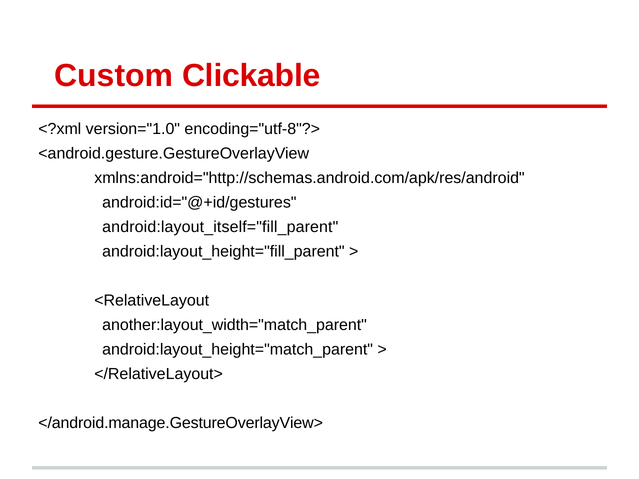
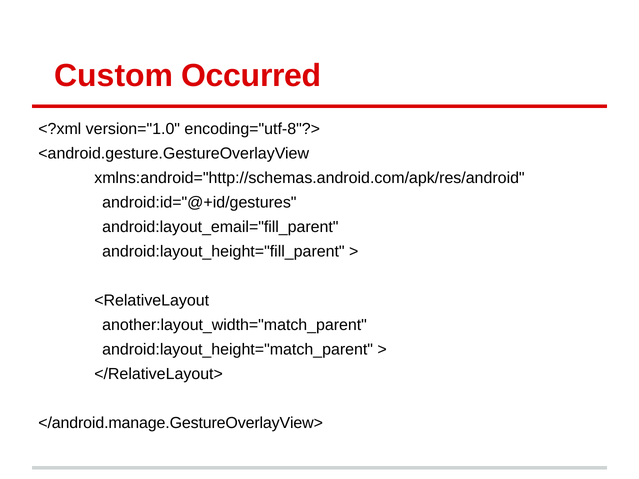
Clickable: Clickable -> Occurred (251, 76)
android:layout_itself="fill_parent: android:layout_itself="fill_parent -> android:layout_email="fill_parent (220, 227)
